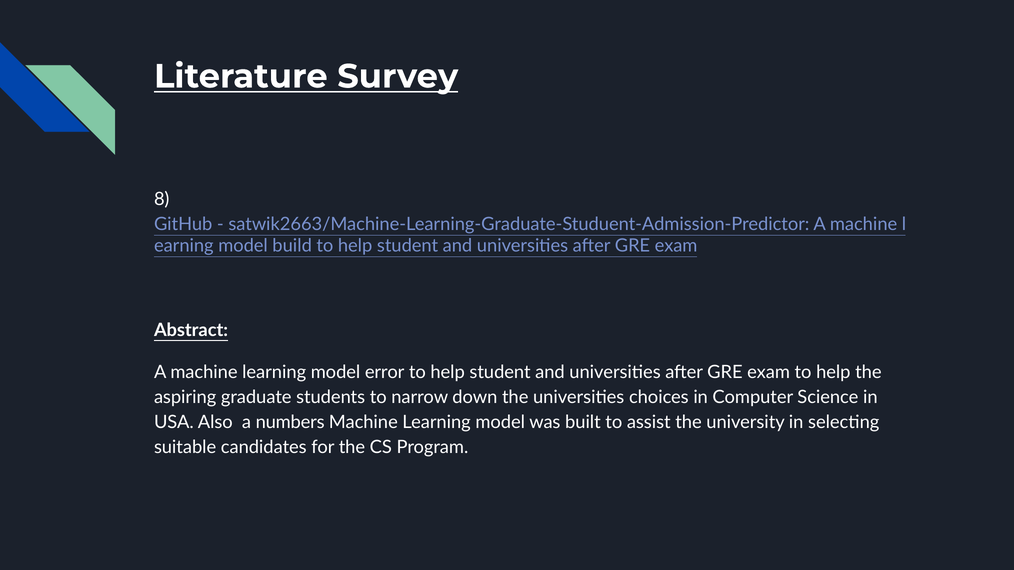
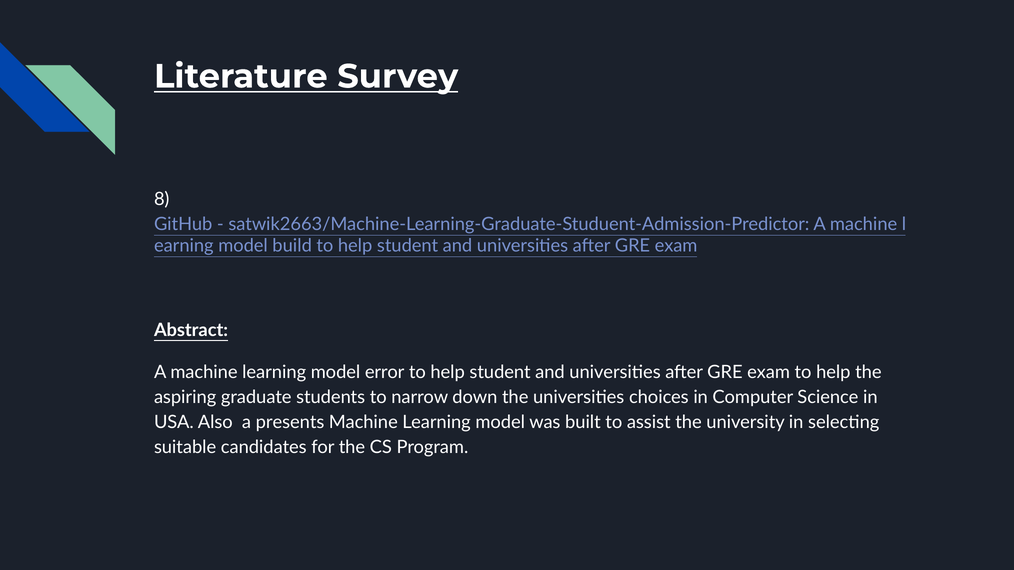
numbers: numbers -> presents (290, 423)
